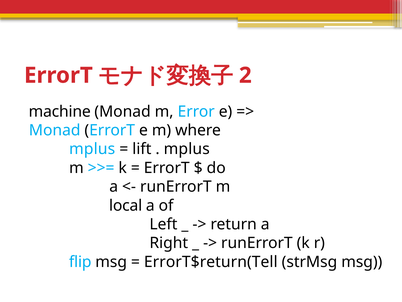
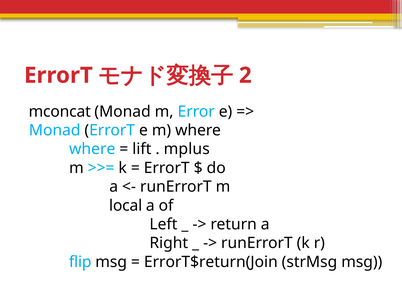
machine: machine -> mconcat (60, 111)
mplus: mplus -> where (92, 149)
ErrorT$return(Tell: ErrorT$return(Tell -> ErrorT$return(Join (211, 262)
